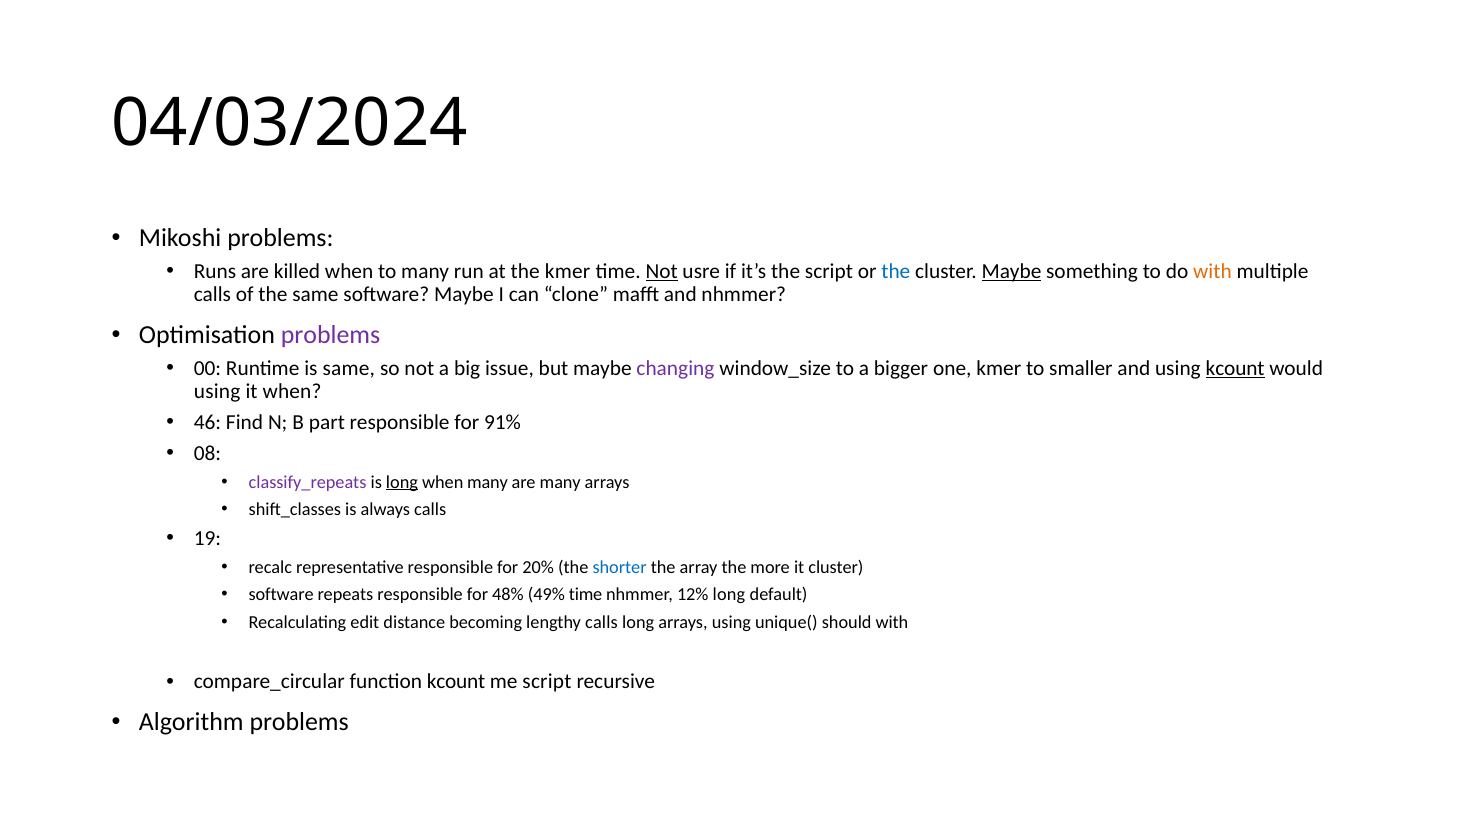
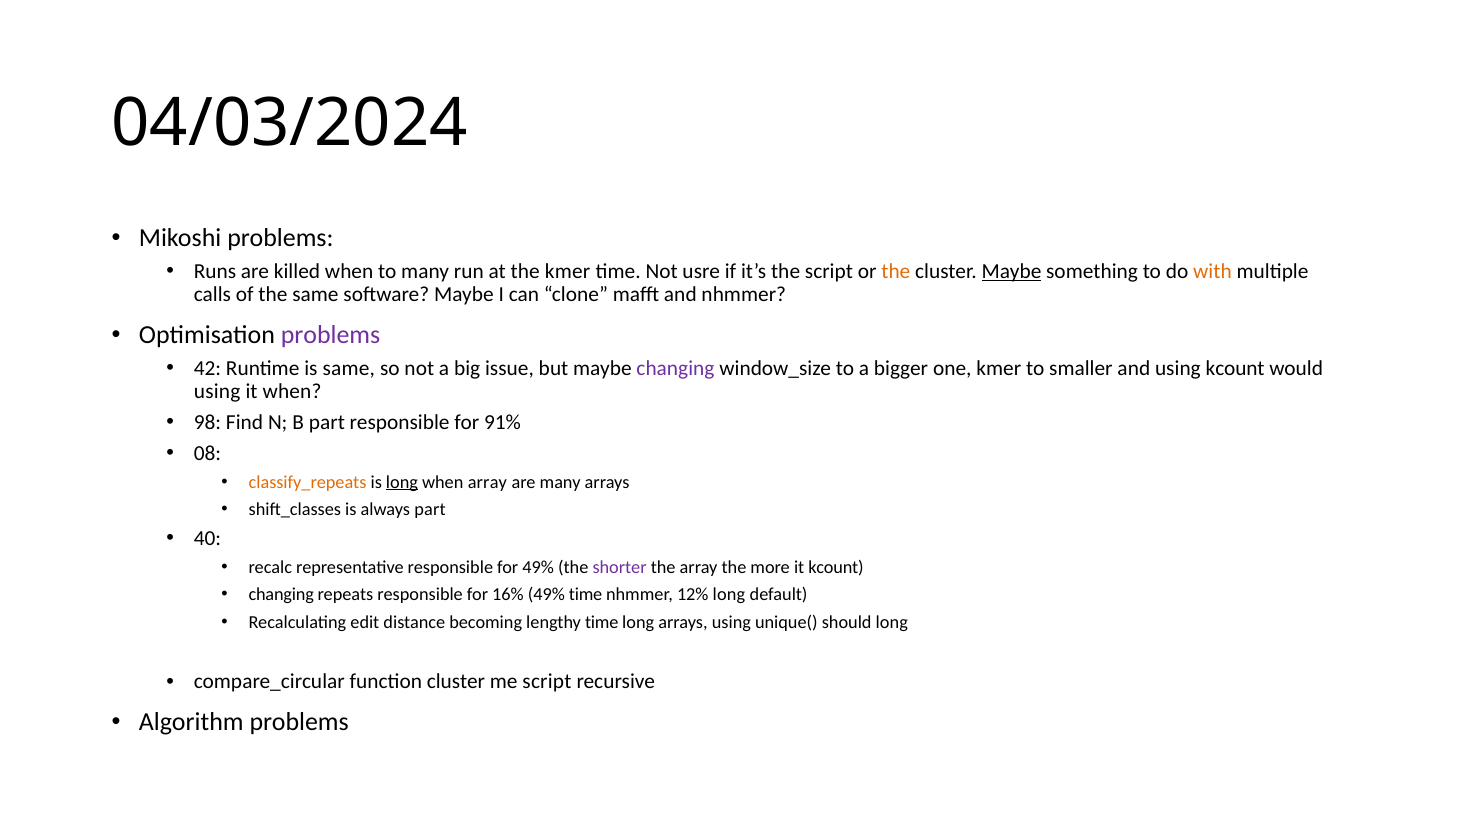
Not underline: present -> none (662, 272)
the colour: blue -> orange (896, 272)
00: 00 -> 42 (207, 369)
kcount underline: present -> none (1235, 369)
46: 46 -> 98 (207, 422)
classify_repeats colour: purple -> orange (308, 482)
when many: many -> array (487, 482)
always calls: calls -> part (430, 509)
19: 19 -> 40 (207, 538)
for 20%: 20% -> 49% (538, 567)
shorter colour: blue -> purple (620, 567)
it cluster: cluster -> kcount (836, 567)
software: software -> changing (281, 595)
48%: 48% -> 16% (508, 595)
lengthy calls: calls -> time (602, 622)
should with: with -> long (892, 622)
function kcount: kcount -> cluster (456, 682)
